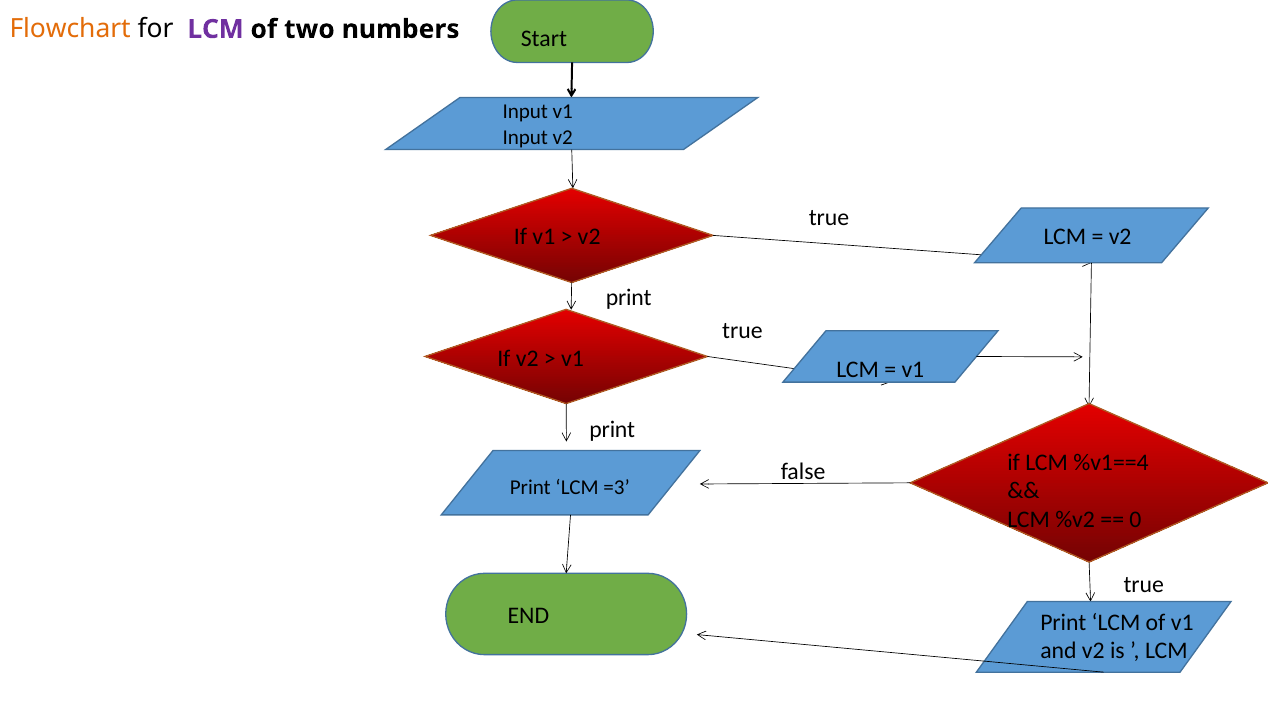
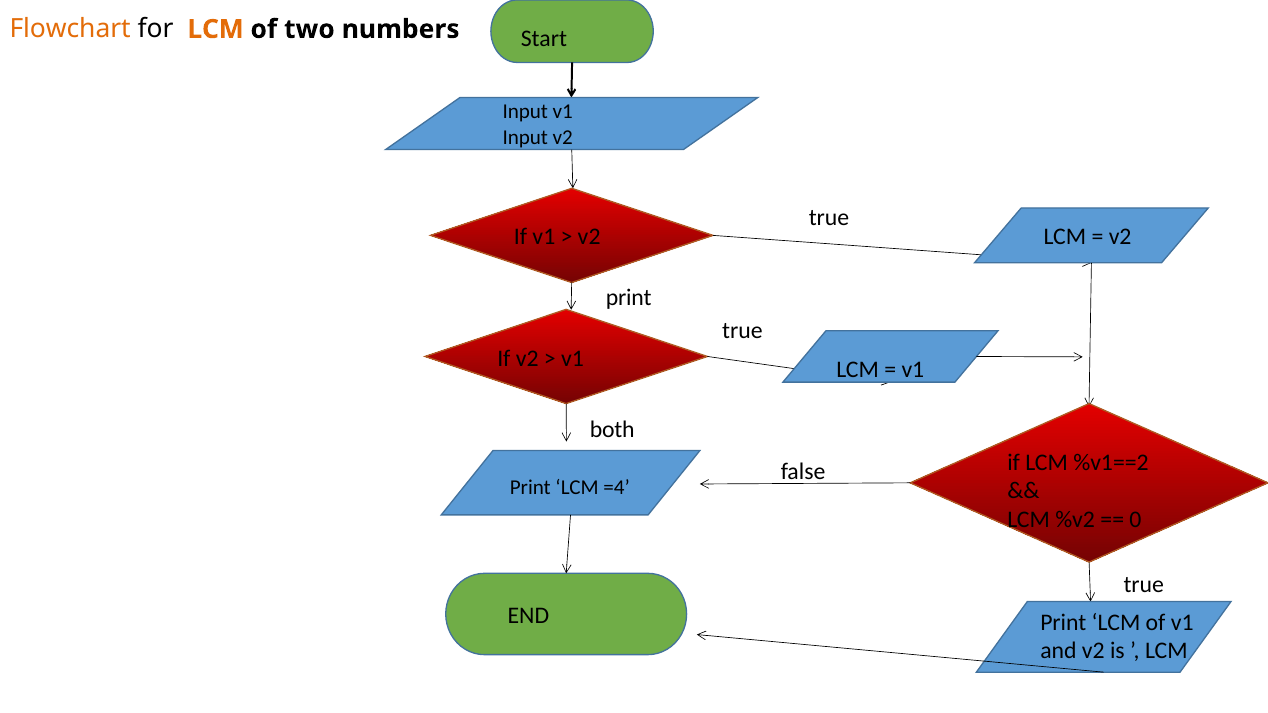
LCM colour: purple -> orange (216, 29)
print: print -> both (612, 429)
%v1==4: %v1==4 -> %v1==2 (1111, 462)
=3: =3 -> =4 (617, 487)
